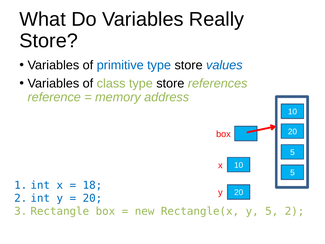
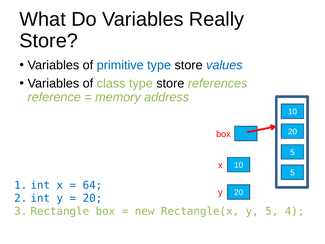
18: 18 -> 64 (92, 185)
5 2: 2 -> 4 (295, 211)
